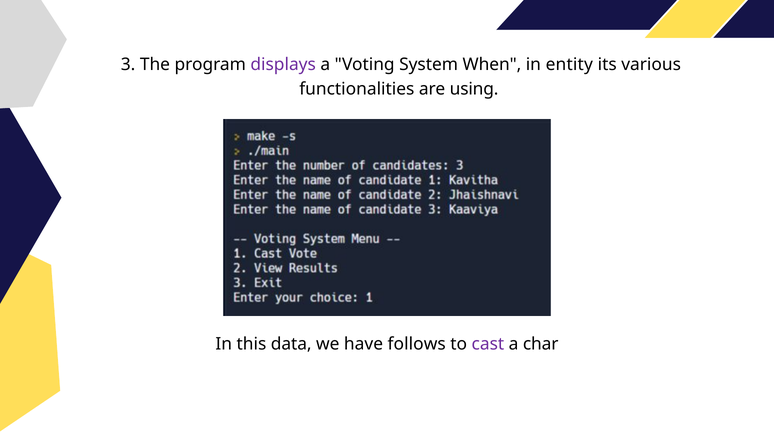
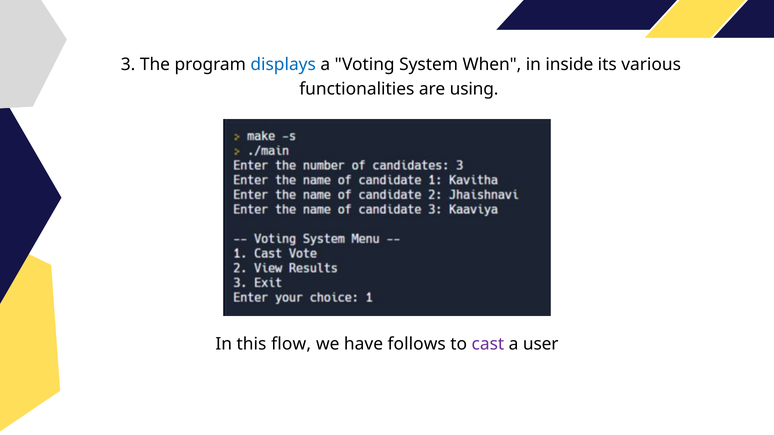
displays colour: purple -> blue (283, 65)
entity: entity -> inside (569, 65)
data: data -> flow (291, 344)
char: char -> user (541, 344)
